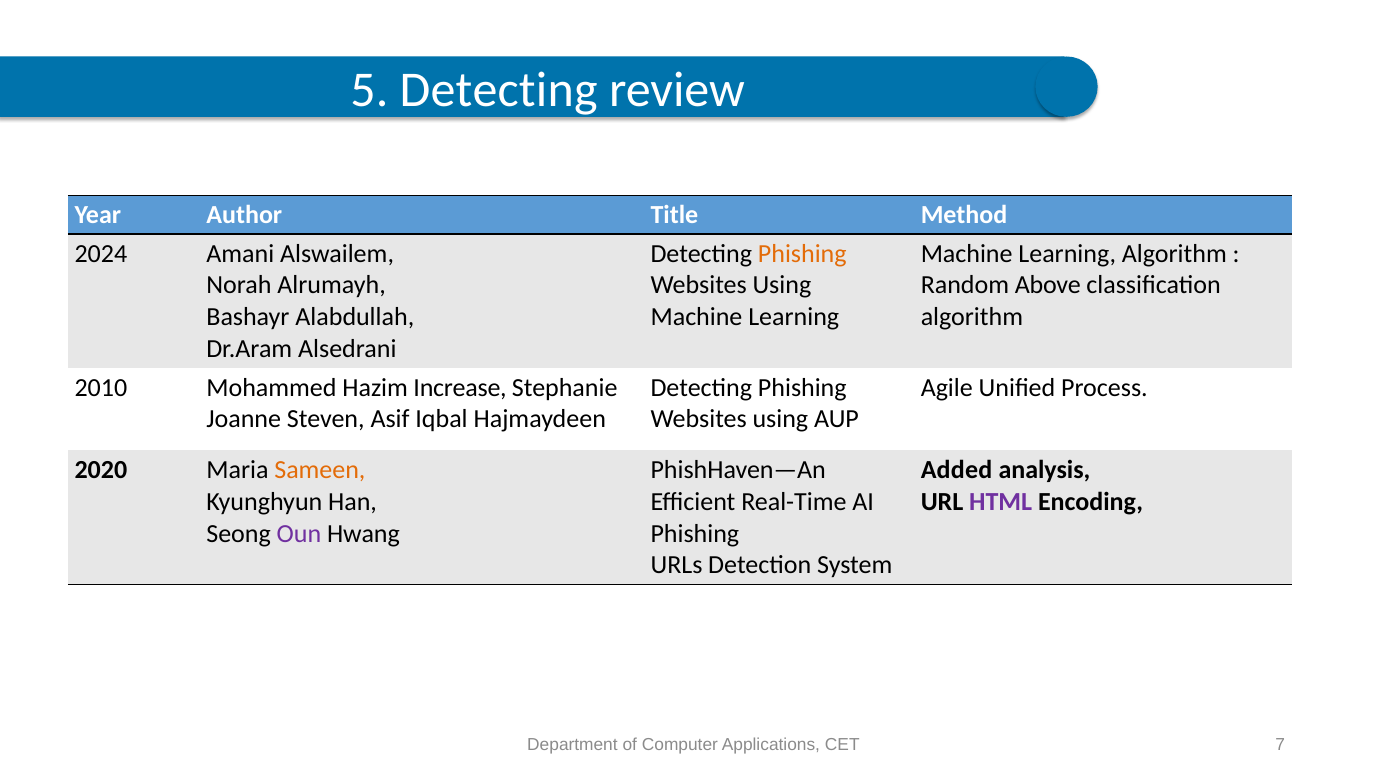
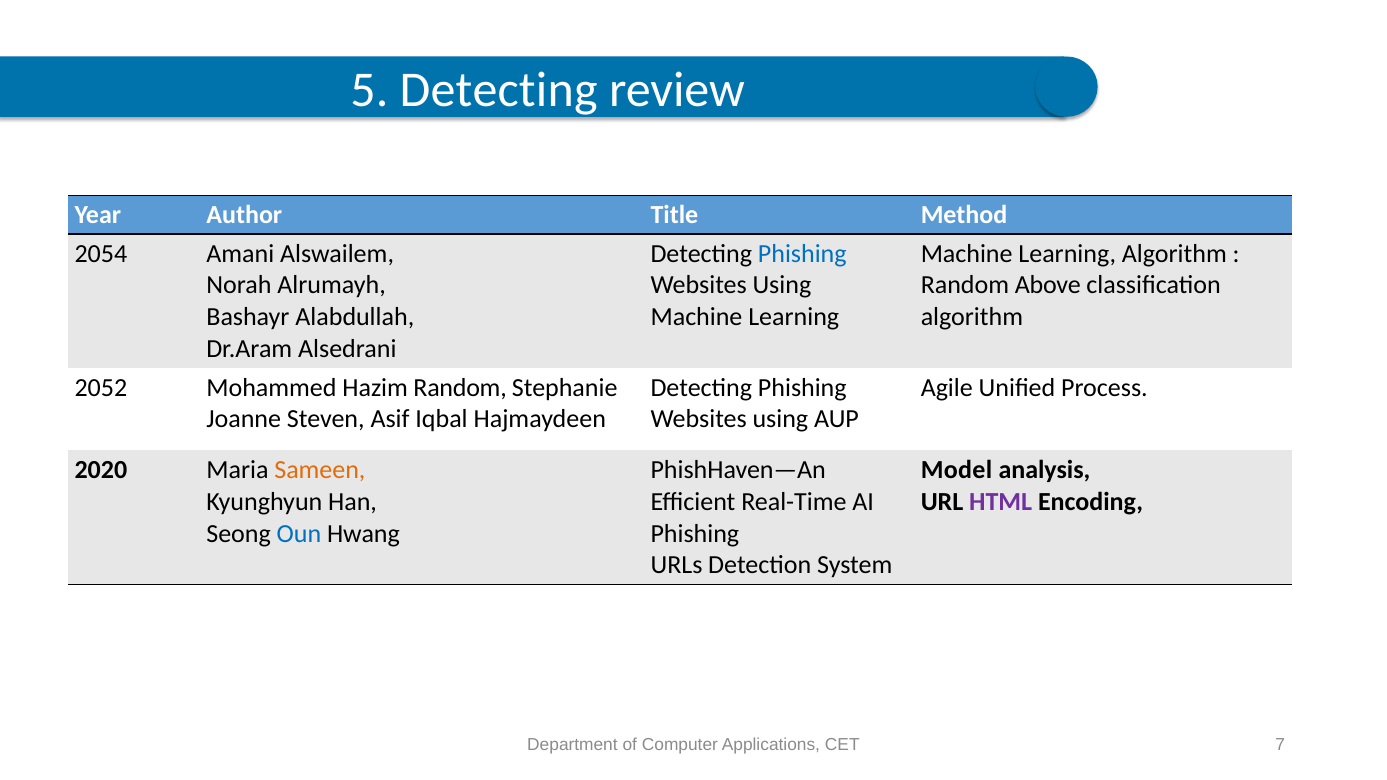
2024: 2024 -> 2054 (101, 254)
Phishing colour: orange -> blue (802, 254)
2010: 2010 -> 2052 (101, 388)
Hazim Increase: Increase -> Random (460, 388)
Added: Added -> Model (957, 470)
Oun colour: purple -> blue (299, 534)
